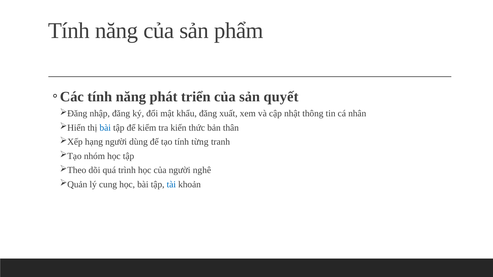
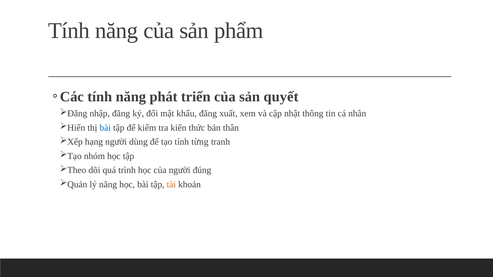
nghê: nghê -> đúng (202, 170)
lý cung: cung -> năng (108, 185)
tài colour: blue -> orange (171, 185)
